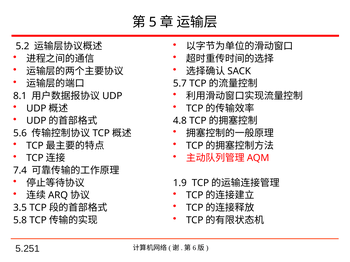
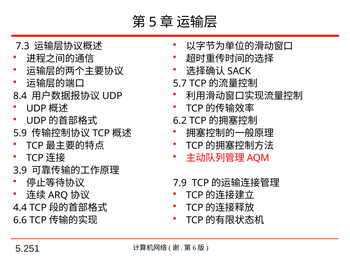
5.2: 5.2 -> 7.3 (23, 46)
8.1: 8.1 -> 8.4 (20, 96)
4.8: 4.8 -> 6.2 (180, 121)
5.6: 5.6 -> 5.9 (20, 133)
7.4: 7.4 -> 3.9 (20, 171)
1.9: 1.9 -> 7.9 (180, 183)
3.5: 3.5 -> 4.4 (20, 208)
5.8: 5.8 -> 6.6 (20, 221)
